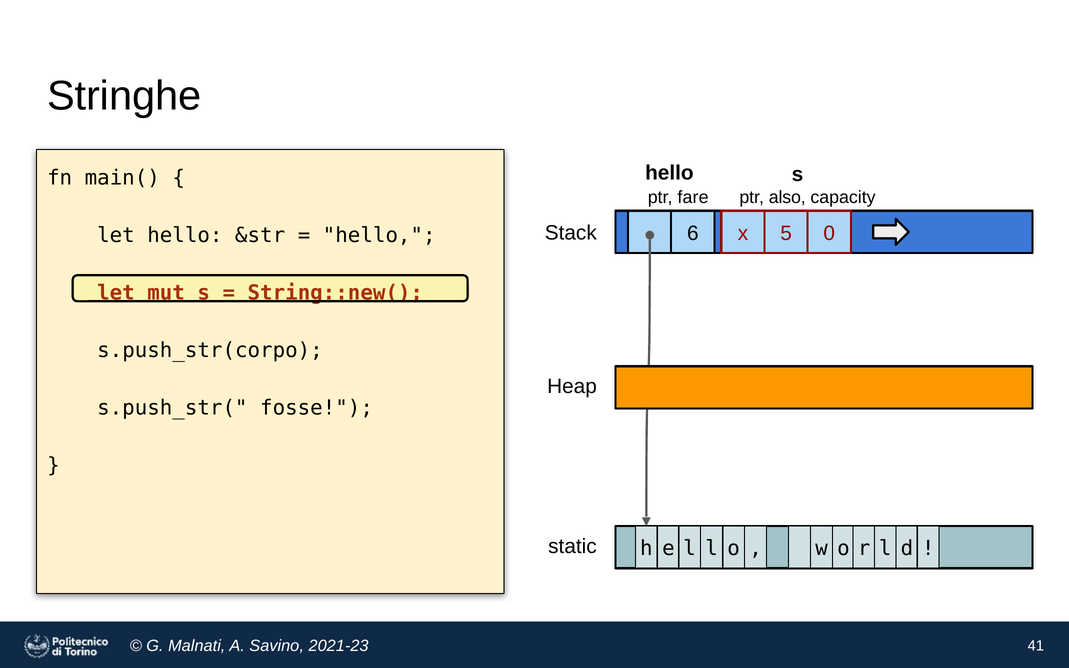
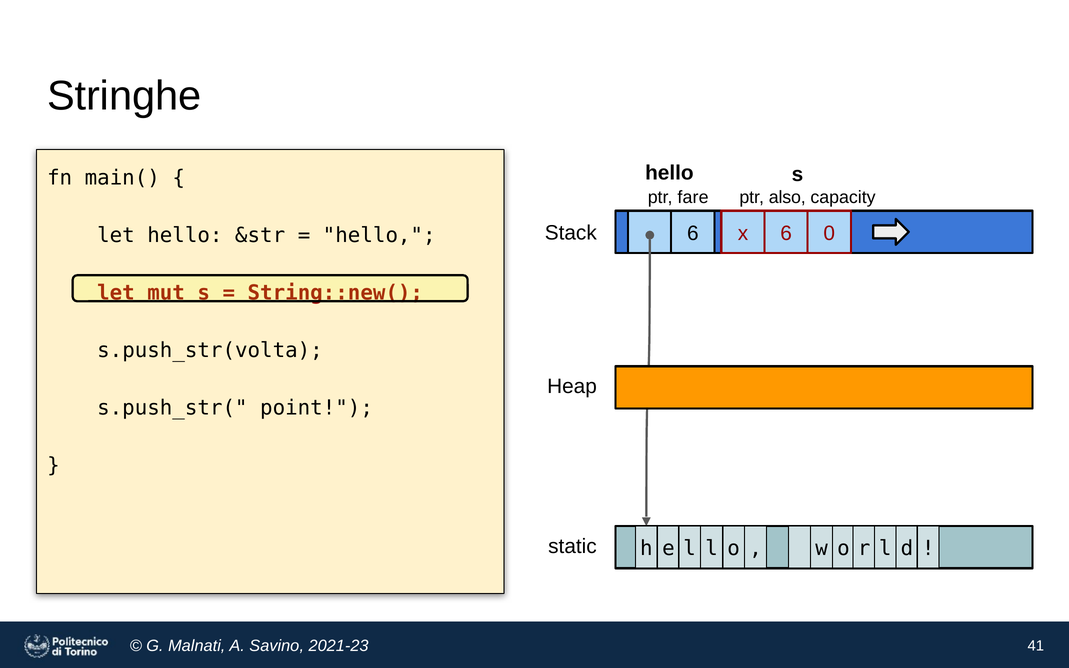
x 5: 5 -> 6 (786, 233)
s.push_str(corpo: s.push_str(corpo -> s.push_str(volta (210, 351)
fosse: fosse -> point (317, 408)
